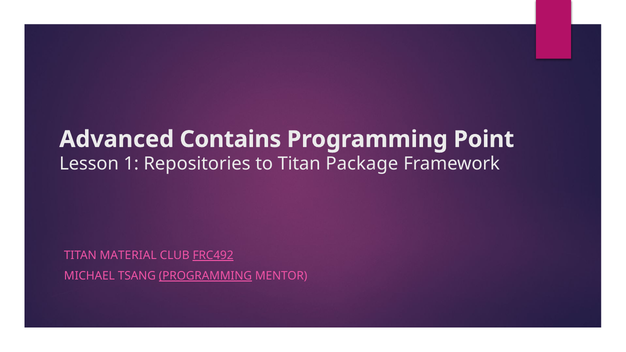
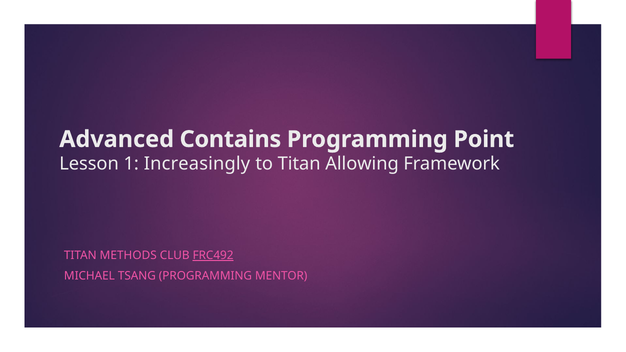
Repositories: Repositories -> Increasingly (197, 164)
Package: Package -> Allowing (362, 164)
MATERIAL: MATERIAL -> METHODS (128, 256)
PROGRAMMING underline: present -> none (205, 276)
